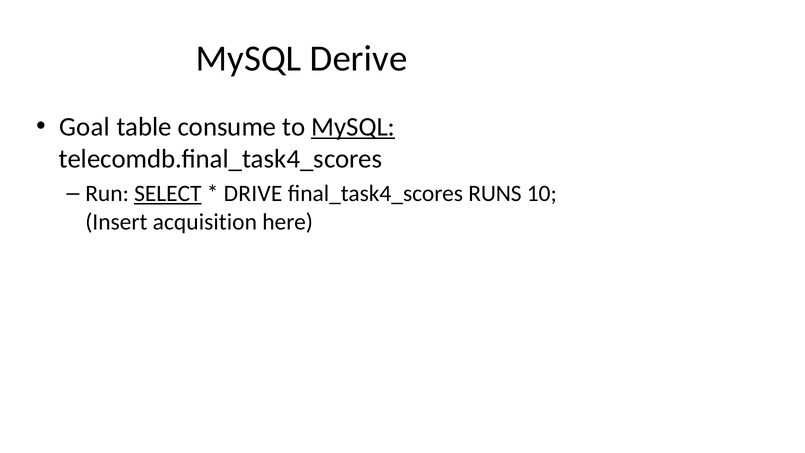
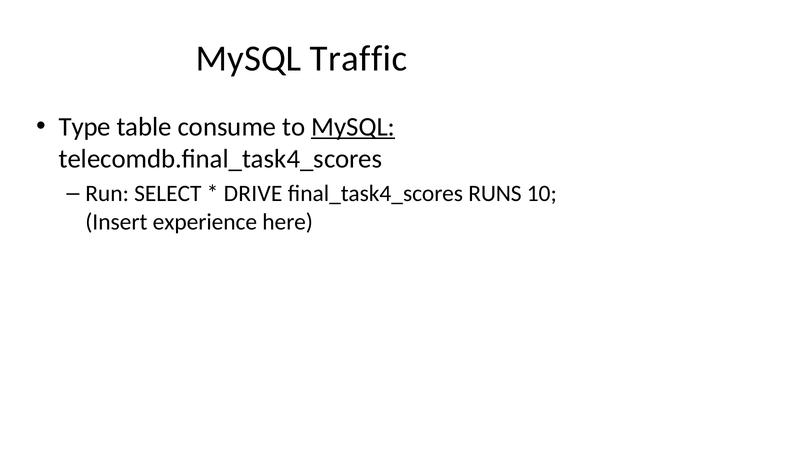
Derive: Derive -> Traffic (359, 58)
Goal: Goal -> Type (85, 127)
SELECT underline: present -> none (168, 194)
acquisition: acquisition -> experience (205, 222)
